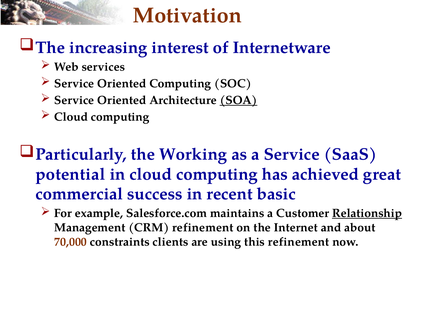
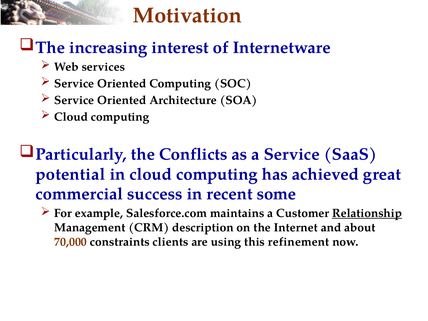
SOA underline: present -> none (239, 100)
Working: Working -> Conflicts (193, 154)
basic: basic -> some (277, 194)
CRM refinement: refinement -> description (203, 228)
